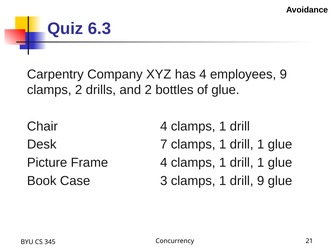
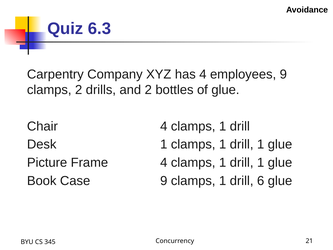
Desk 7: 7 -> 1 (164, 144)
Case 3: 3 -> 9 (164, 181)
drill 9: 9 -> 6 (261, 181)
